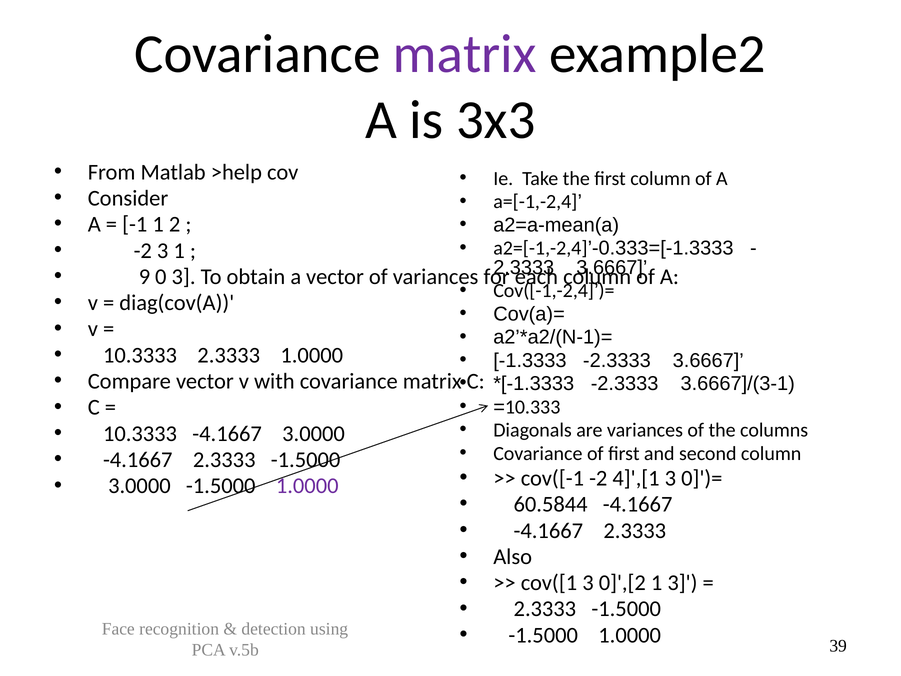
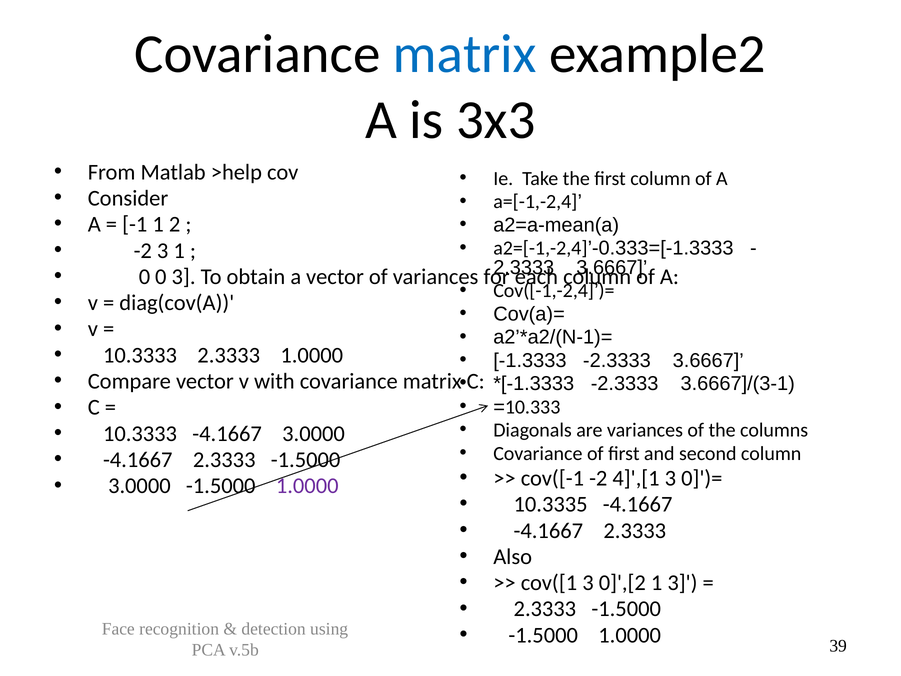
matrix colour: purple -> blue (465, 54)
9: 9 -> 0 (144, 277)
60.5844: 60.5844 -> 10.3335 (551, 504)
